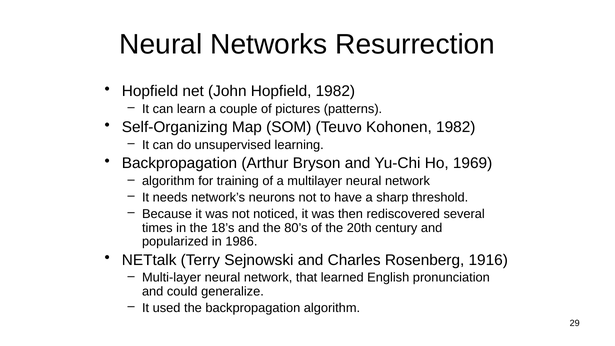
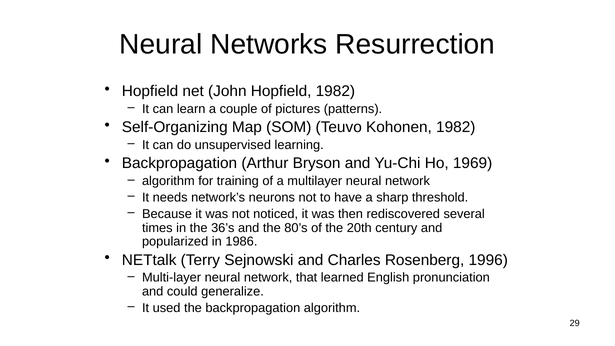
18’s: 18’s -> 36’s (223, 228)
1916: 1916 -> 1996 (488, 260)
